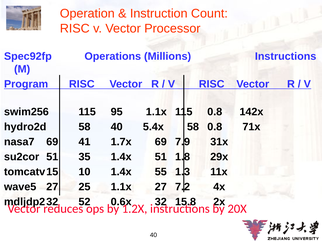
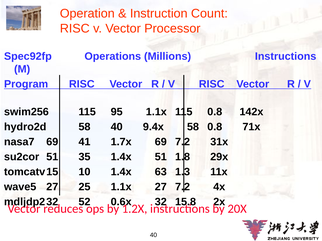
5.4x: 5.4x -> 9.4x (153, 127)
69 7.9: 7.9 -> 7.2 (183, 142)
55: 55 -> 63 (161, 172)
